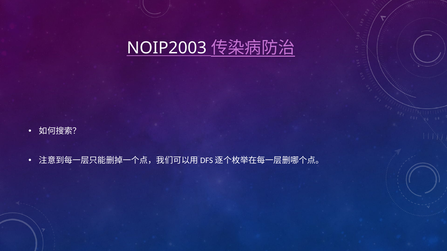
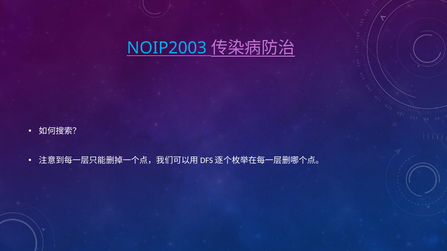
NOIP2003 colour: white -> light blue (167, 48)
